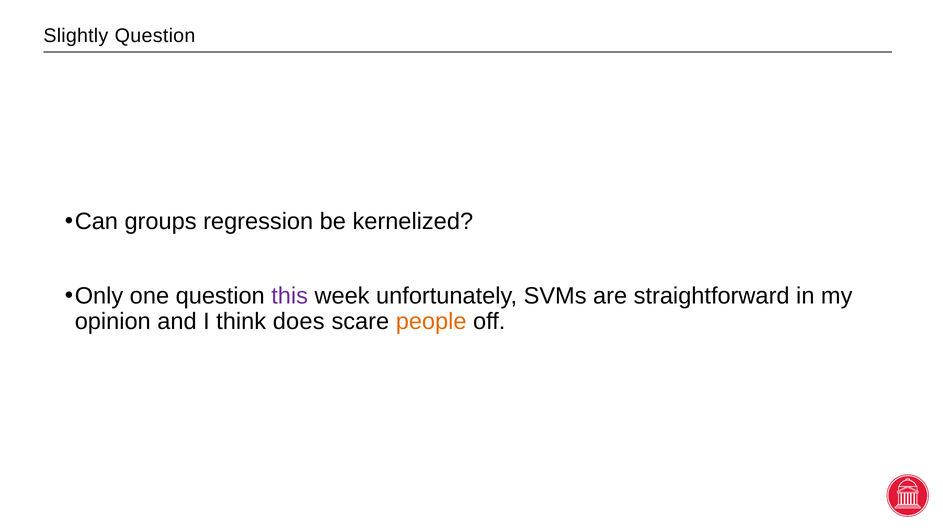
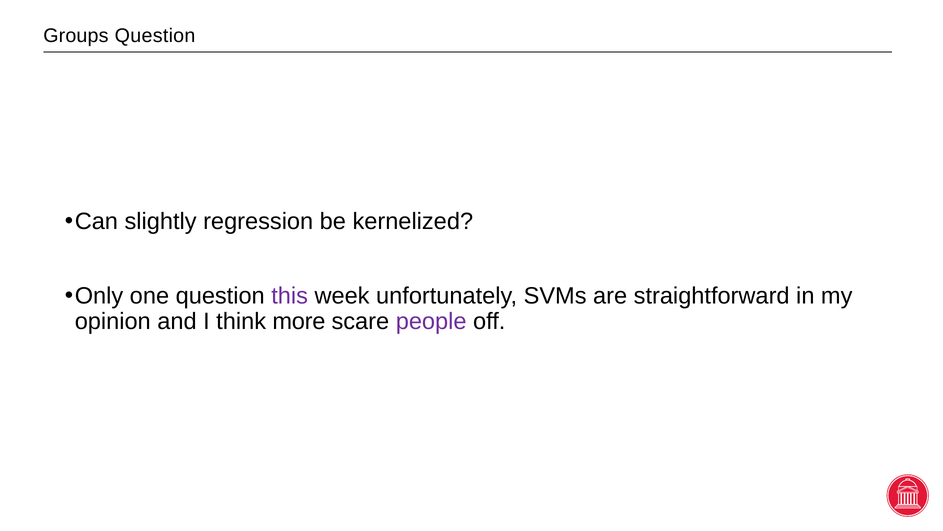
Slightly: Slightly -> Groups (76, 36)
groups: groups -> slightly (161, 221)
does: does -> more (299, 321)
people colour: orange -> purple (431, 321)
